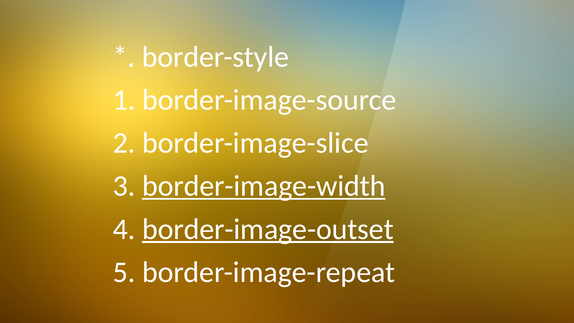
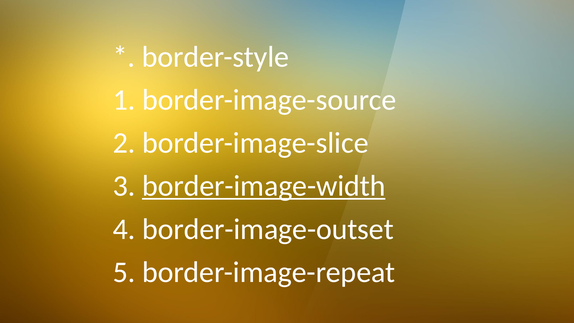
border-image-outset underline: present -> none (268, 229)
